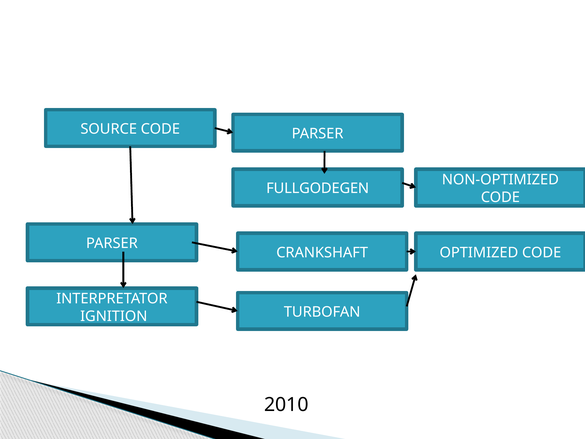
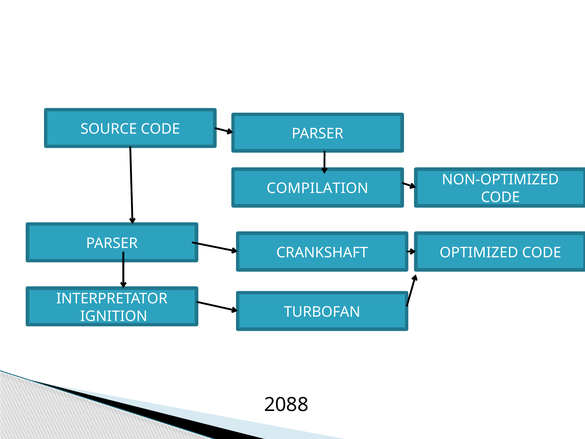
FULLGODEGEN: FULLGODEGEN -> COMPILATION (317, 188)
2010: 2010 -> 2088 (286, 404)
